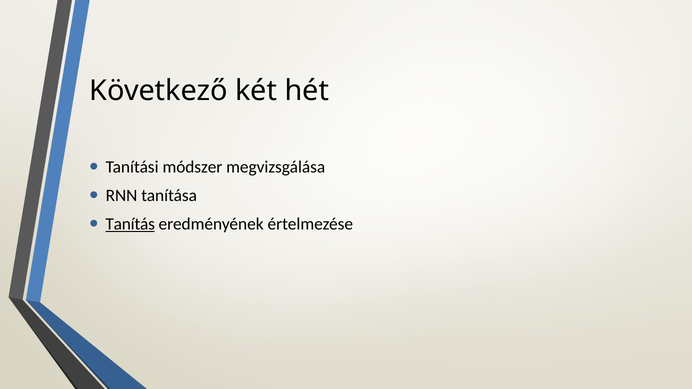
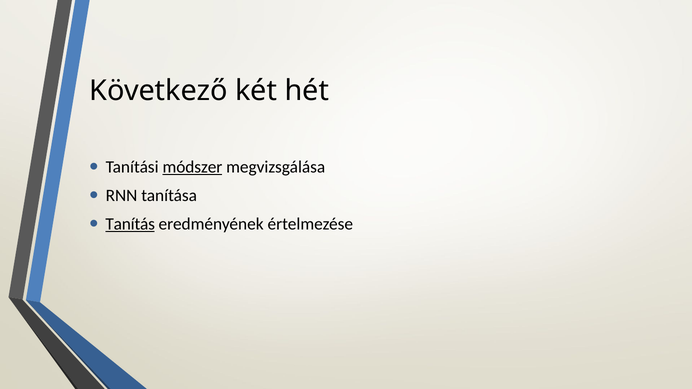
módszer underline: none -> present (192, 167)
